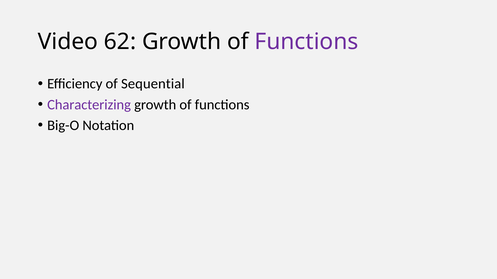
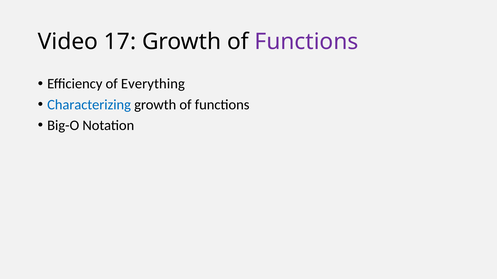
62: 62 -> 17 (120, 42)
Sequential: Sequential -> Everything (153, 84)
Characterizing colour: purple -> blue (89, 105)
